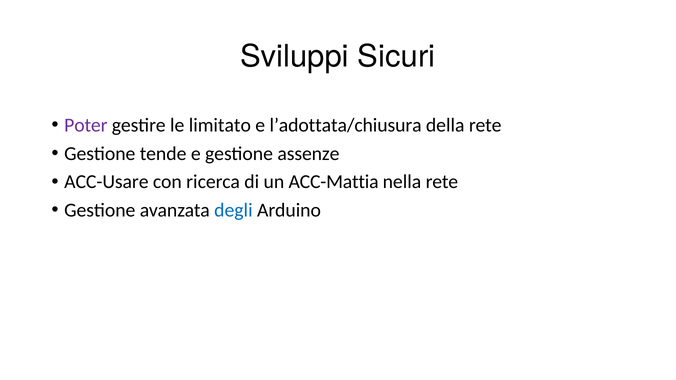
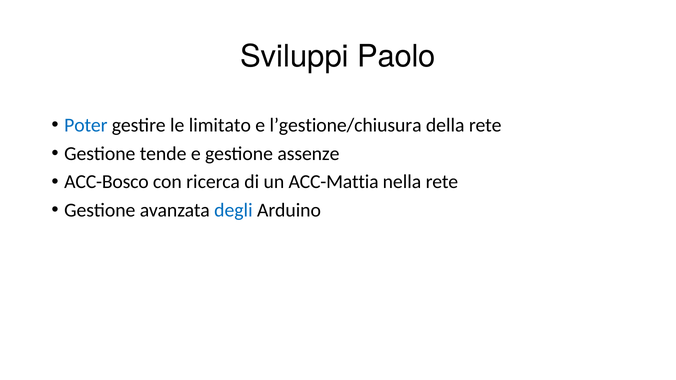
Sicuri: Sicuri -> Paolo (396, 57)
Poter colour: purple -> blue (86, 125)
l’adottata/chiusura: l’adottata/chiusura -> l’gestione/chiusura (346, 125)
ACC-Usare: ACC-Usare -> ACC-Bosco (106, 182)
